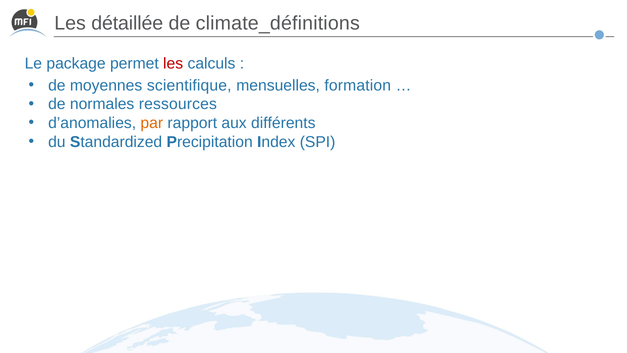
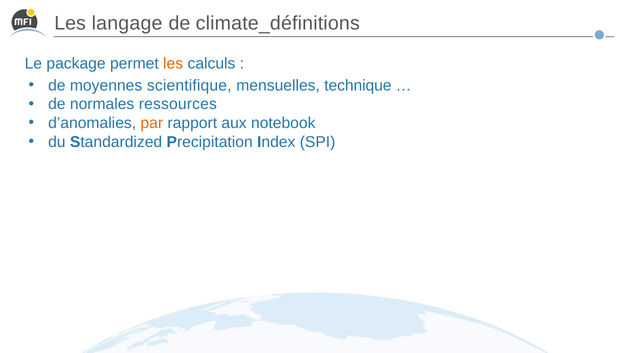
détaillée: détaillée -> langage (127, 23)
les colour: red -> orange (173, 63)
formation: formation -> technique (358, 85)
différents: différents -> notebook (283, 123)
